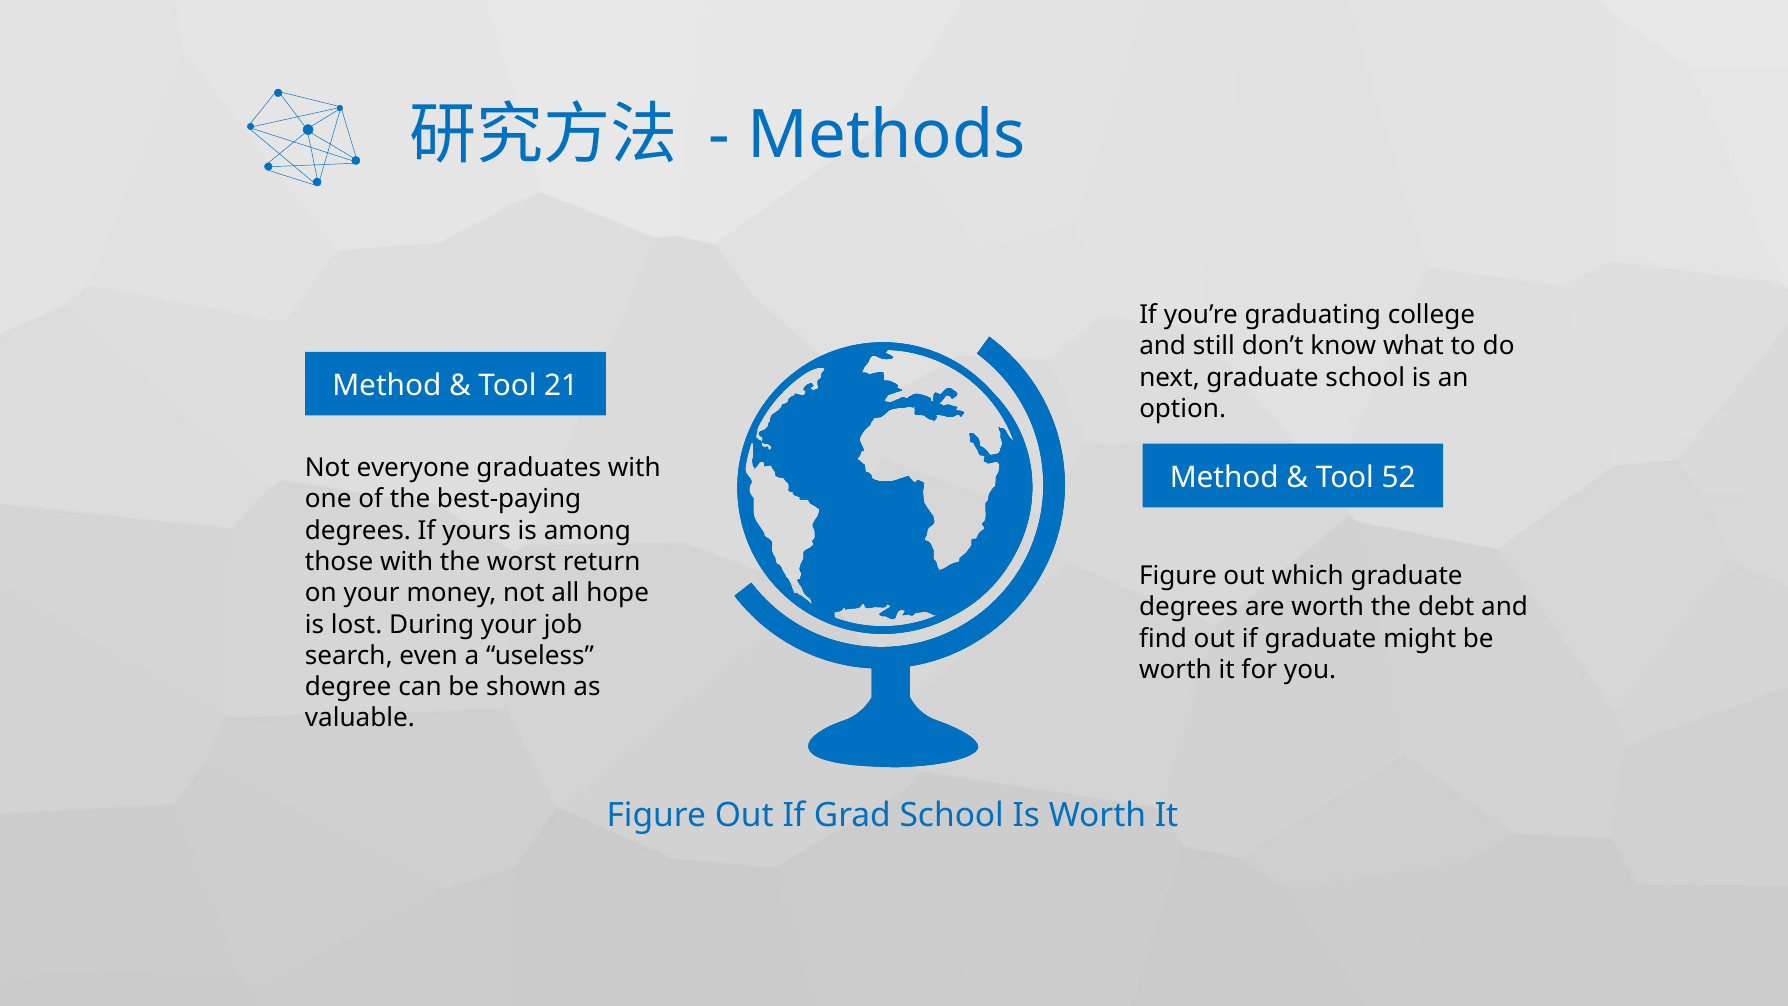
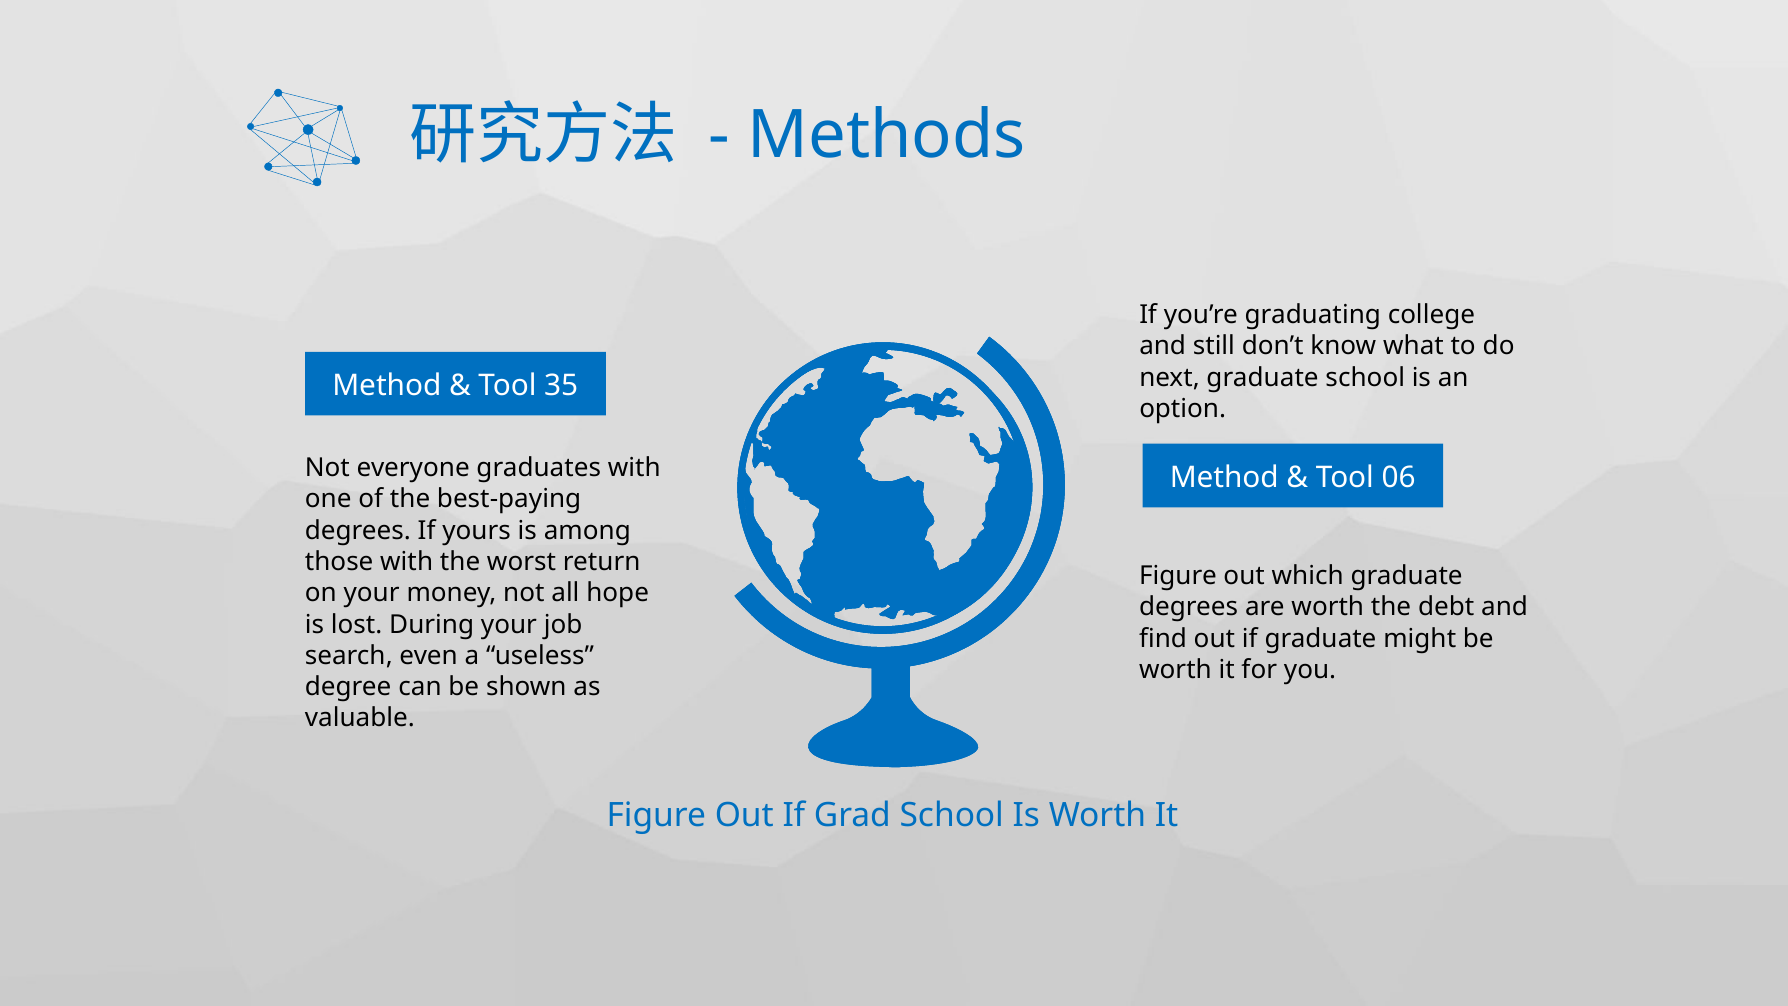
21: 21 -> 35 (561, 386)
52: 52 -> 06 (1399, 478)
